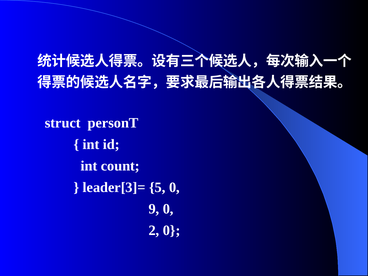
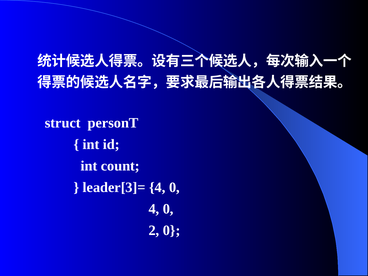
leader[3]= 5: 5 -> 4 (157, 187)
9: 9 -> 4 (154, 209)
